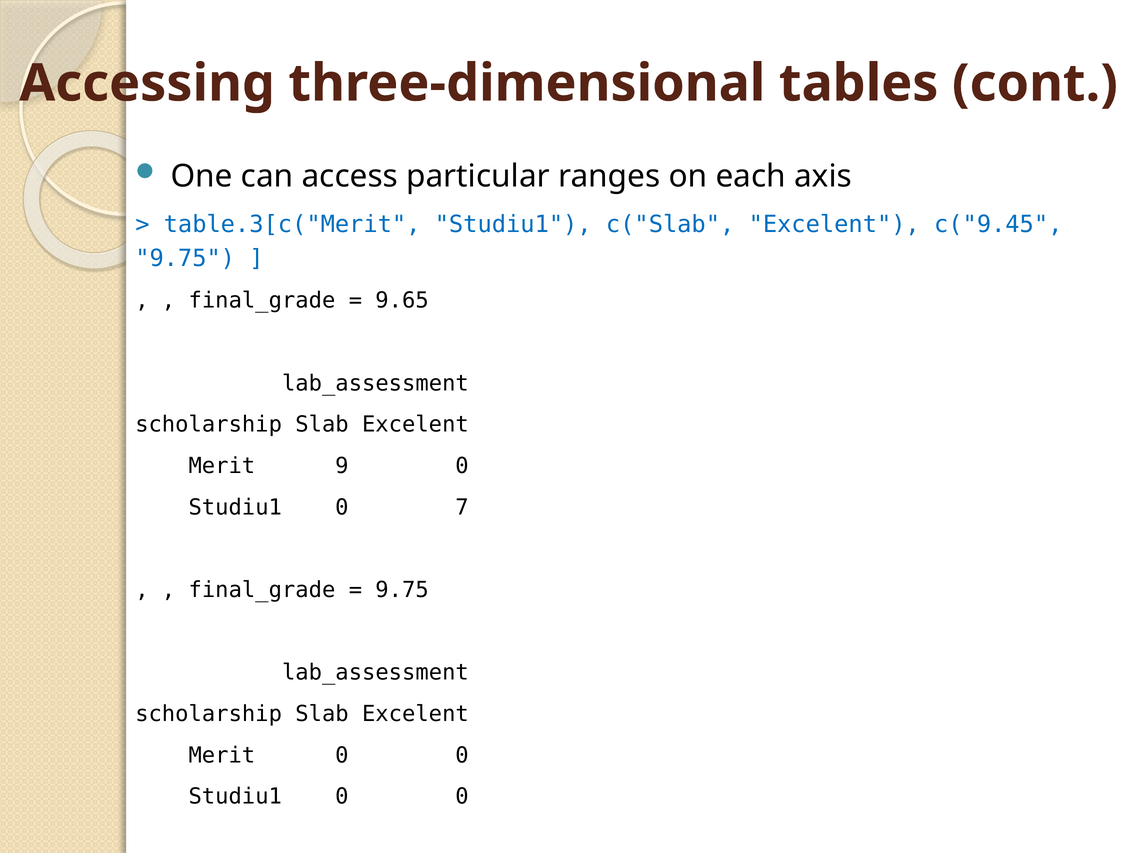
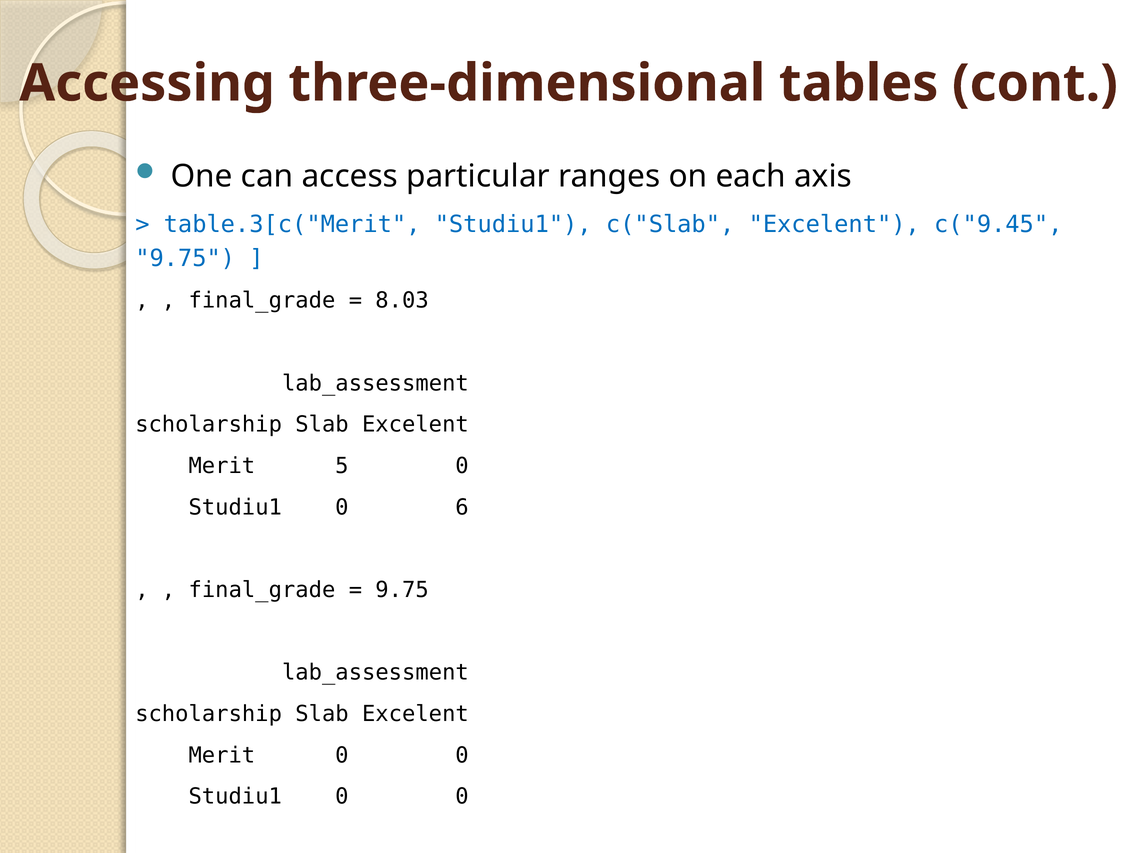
9.65: 9.65 -> 8.03 (402, 301)
9: 9 -> 5 (342, 466)
7: 7 -> 6 (462, 508)
